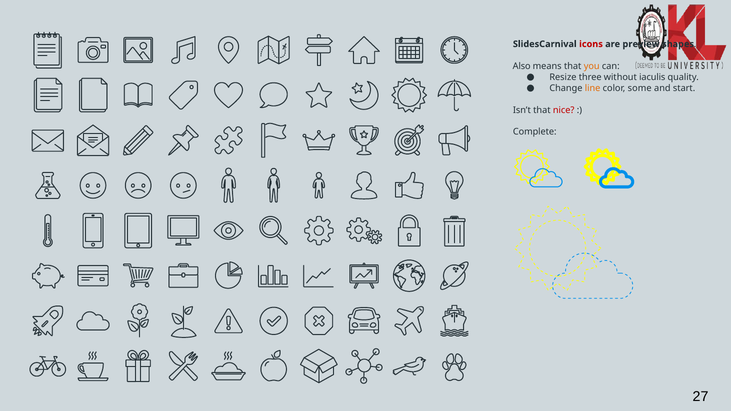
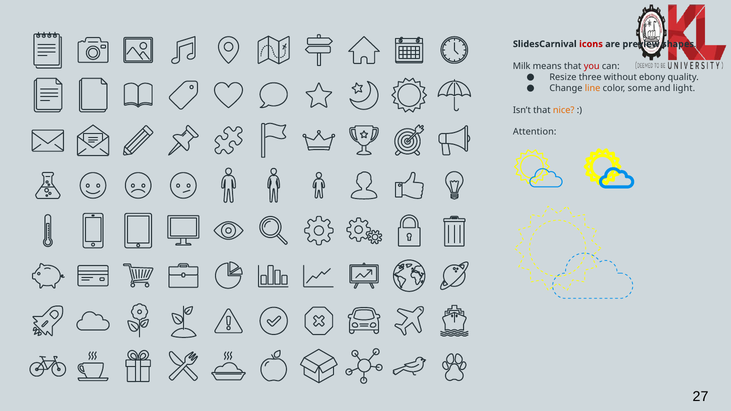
Also: Also -> Milk (522, 66)
you colour: orange -> red (592, 66)
iaculis: iaculis -> ebony (652, 77)
start: start -> light (684, 88)
nice colour: red -> orange (564, 110)
Complete: Complete -> Attention (535, 132)
